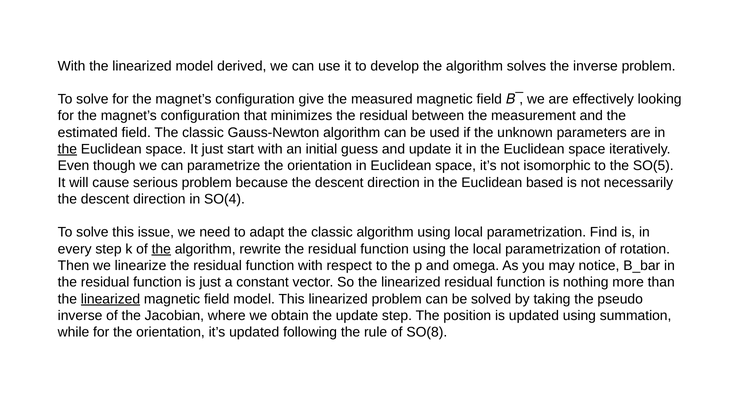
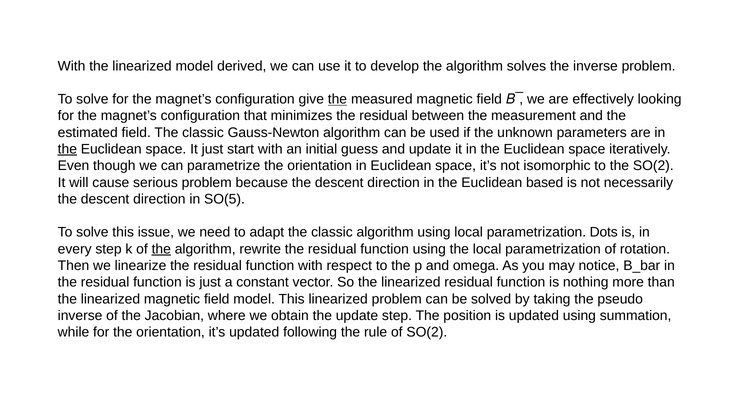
the underline: none -> present (337, 99)
the SO(5: SO(5 -> SO(2 (653, 166)
SO(4: SO(4 -> SO(5 (224, 199)
Find: Find -> Dots (604, 233)
linearized underline: present -> none (110, 299)
of SO(8: SO(8 -> SO(2 (427, 332)
